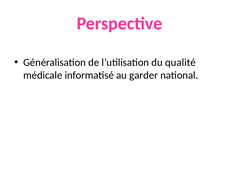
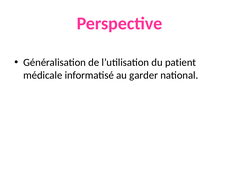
qualité: qualité -> patient (180, 62)
